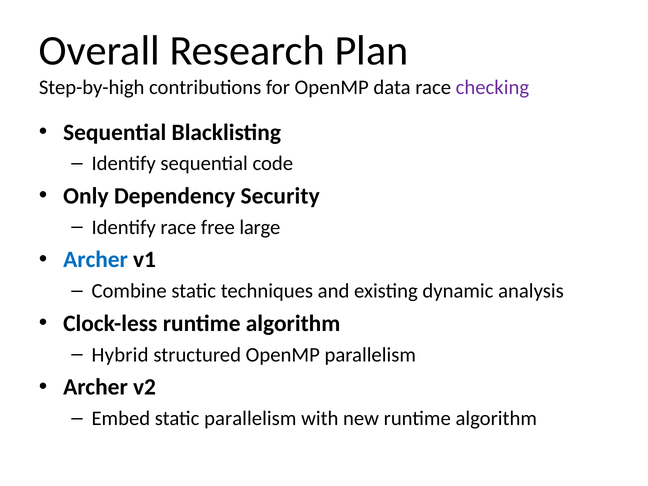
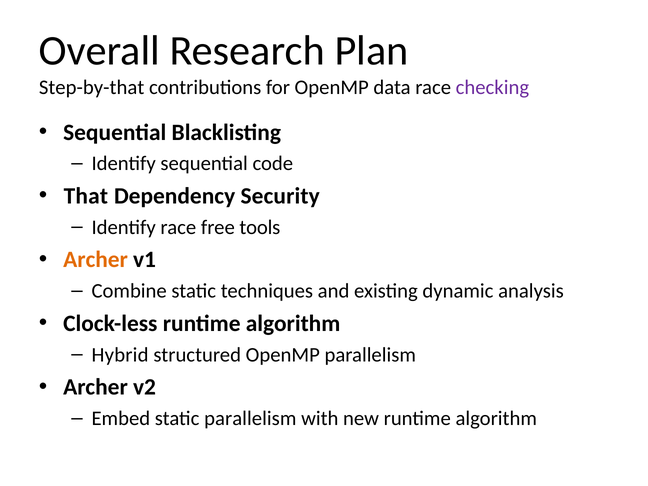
Step-by-high: Step-by-high -> Step-by-that (92, 87)
Only: Only -> That (86, 196)
large: large -> tools (260, 227)
Archer colour: blue -> orange (96, 260)
